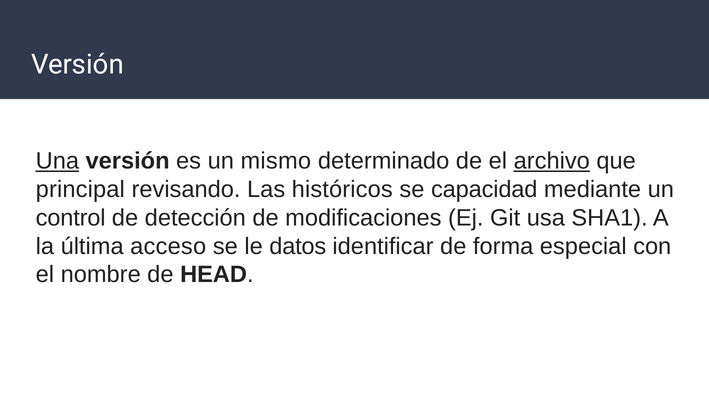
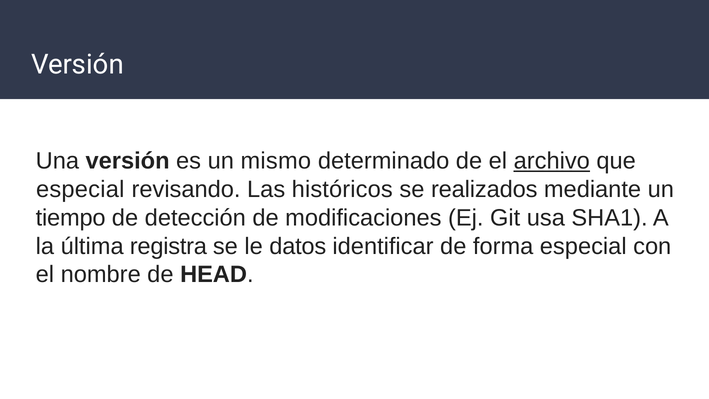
Una underline: present -> none (57, 161)
principal: principal -> especial (80, 189)
capacidad: capacidad -> realizados (484, 189)
control: control -> tiempo (71, 218)
acceso: acceso -> registra (168, 246)
